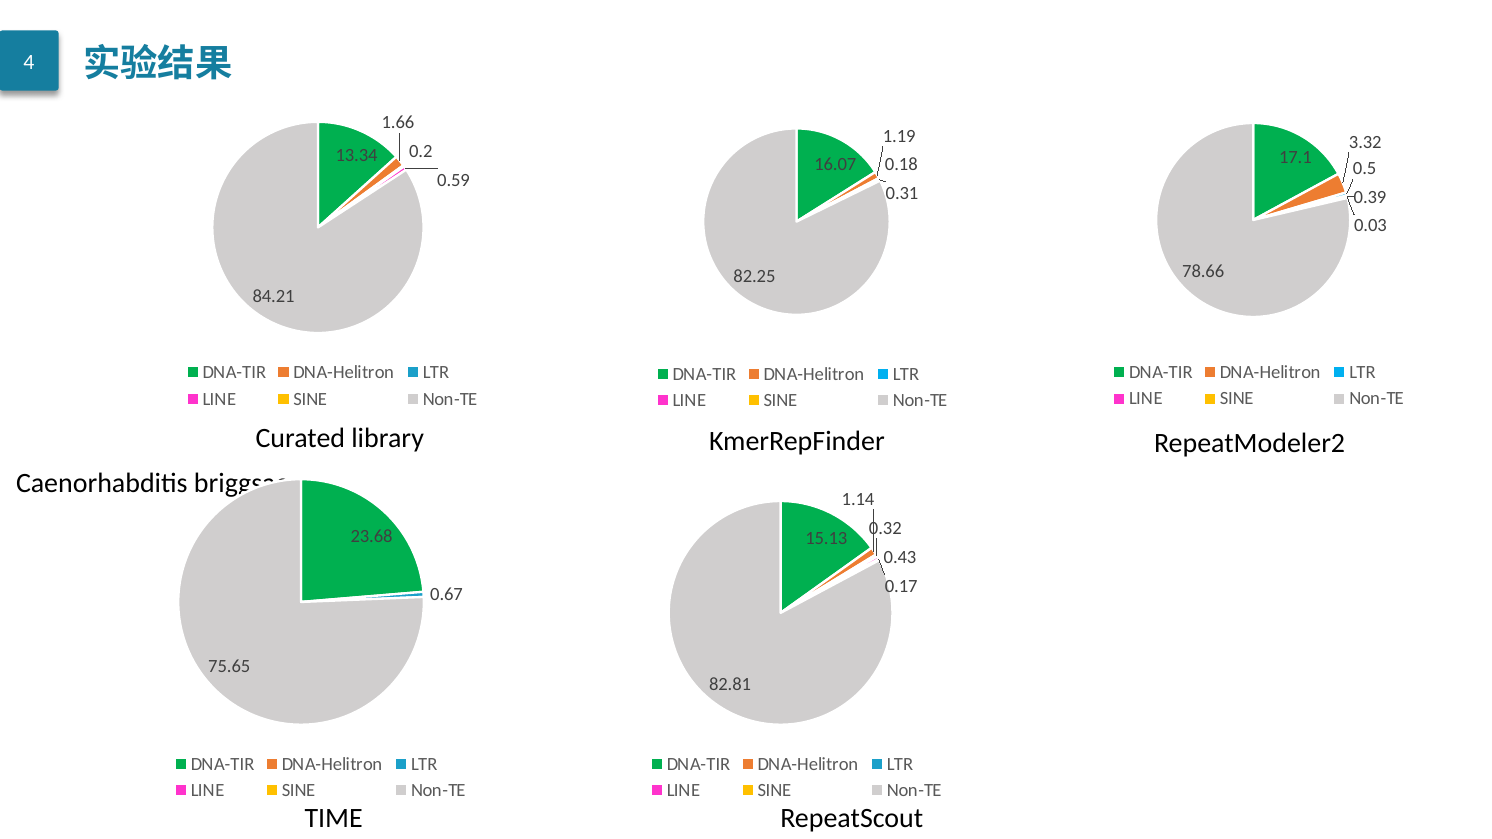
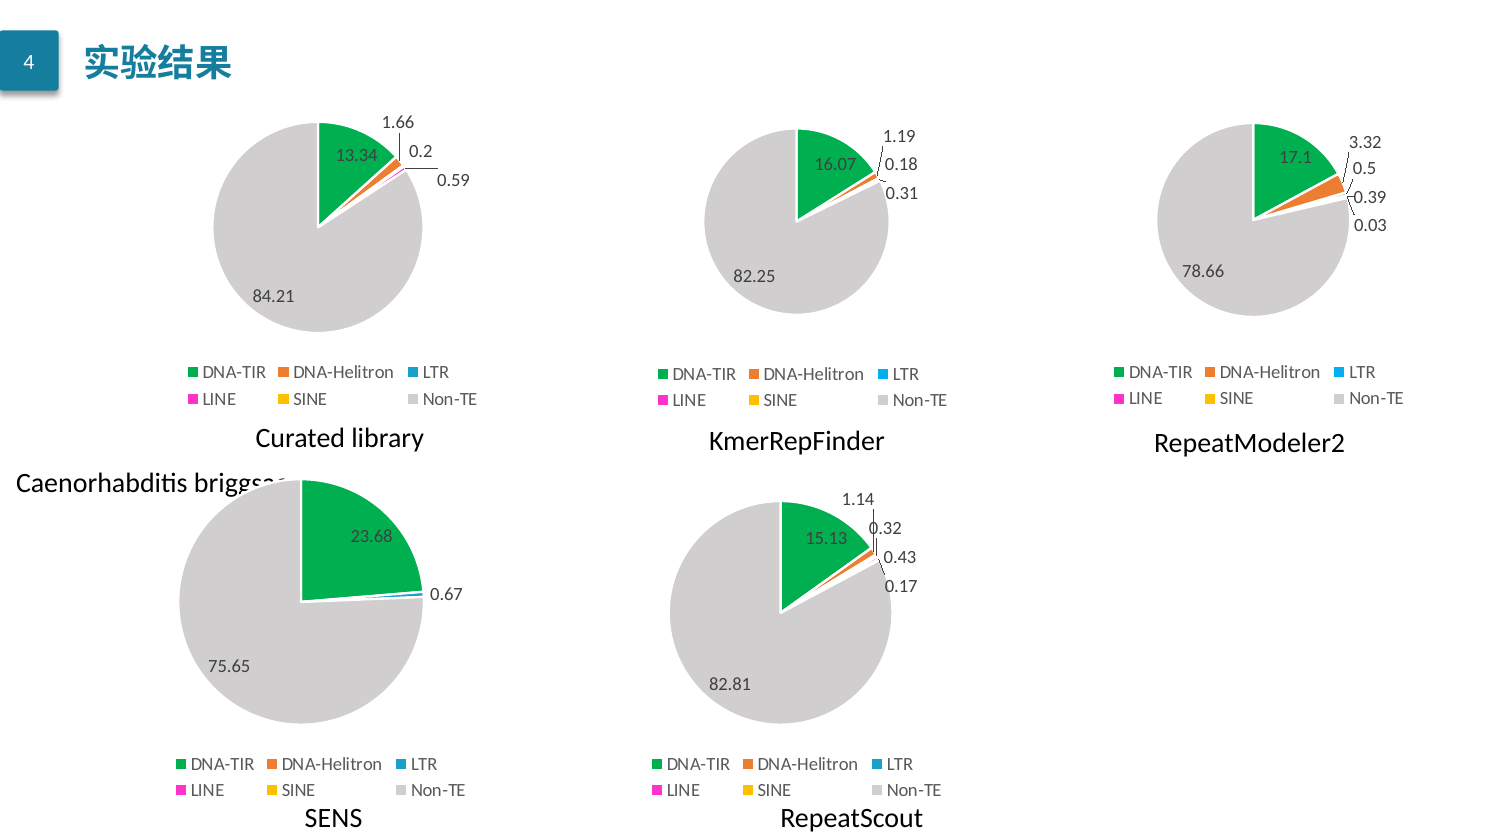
TIME: TIME -> SENS (333, 818)
